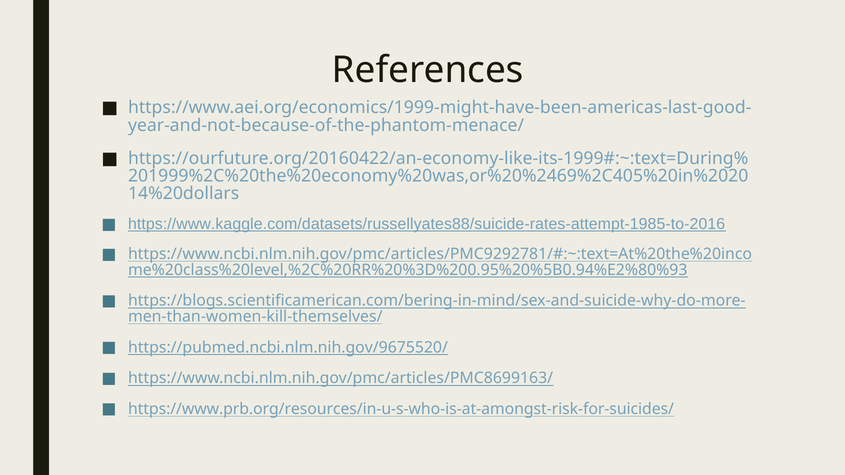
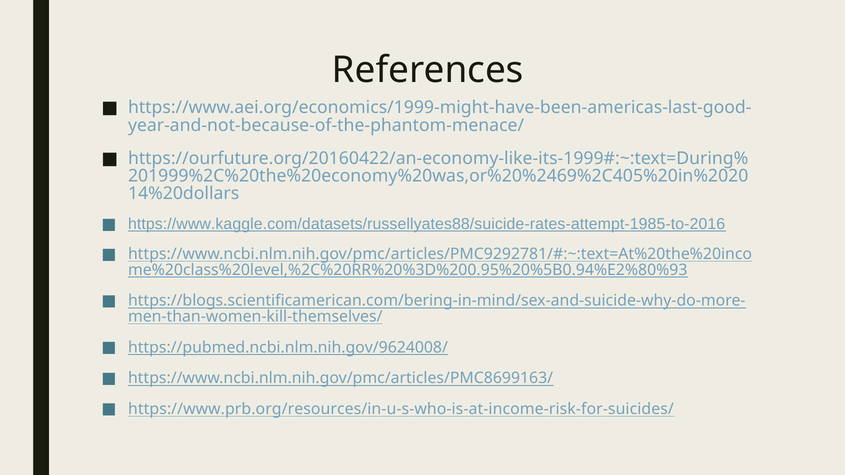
https://pubmed.ncbi.nlm.nih.gov/9675520/: https://pubmed.ncbi.nlm.nih.gov/9675520/ -> https://pubmed.ncbi.nlm.nih.gov/9624008/ (288, 348)
https://www.prb.org/resources/in-u-s-who-is-at-amongst-risk-for-suicides/: https://www.prb.org/resources/in-u-s-who-is-at-amongst-risk-for-suicides/ -> https://www.prb.org/resources/in-u-s-who-is-at-income-risk-for-suicides/ (401, 409)
